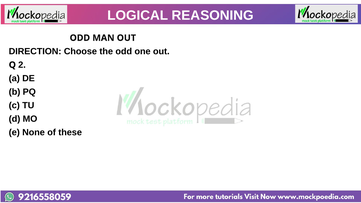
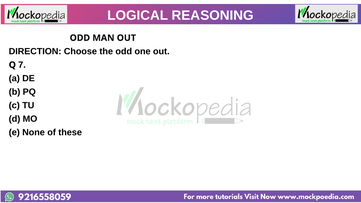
2: 2 -> 7 (22, 65)
